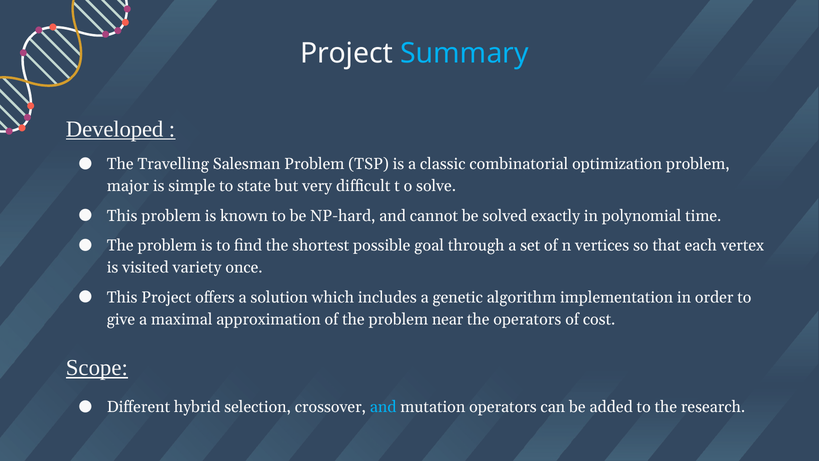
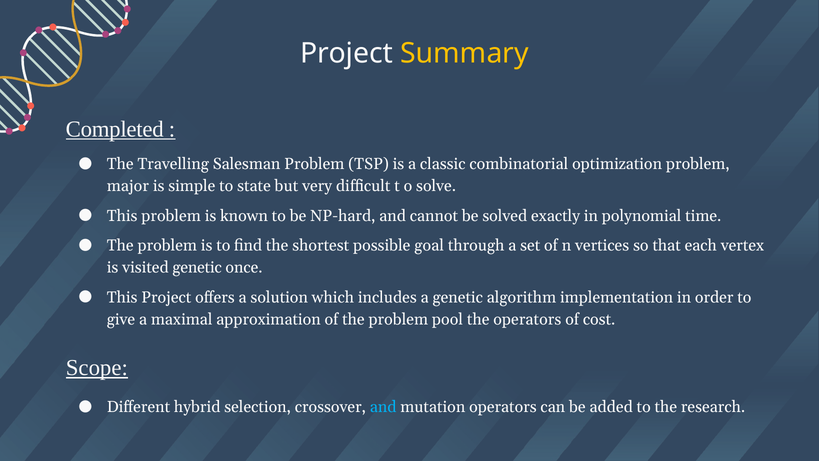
Summary colour: light blue -> yellow (465, 53)
Developed: Developed -> Completed (115, 129)
visited variety: variety -> genetic (197, 267)
near: near -> pool (447, 319)
